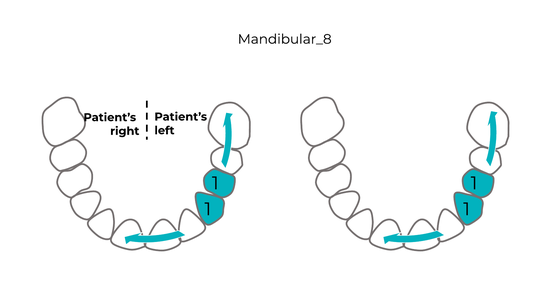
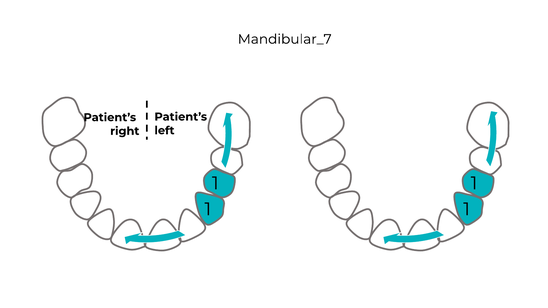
Mandibular_8: Mandibular_8 -> Mandibular_7 (285, 39)
